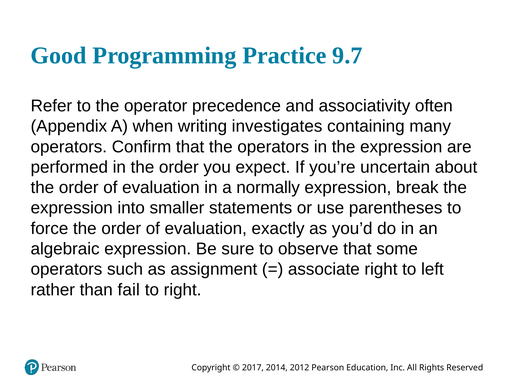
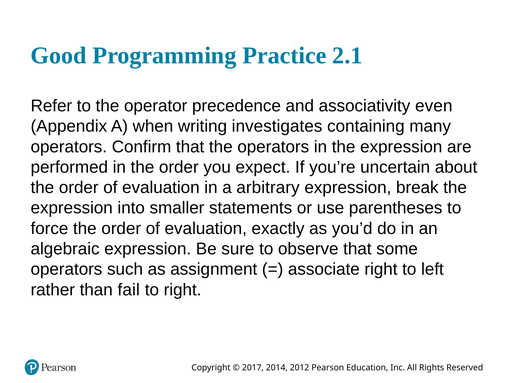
9.7: 9.7 -> 2.1 (347, 55)
often: often -> even (434, 106)
normally: normally -> arbitrary (268, 187)
